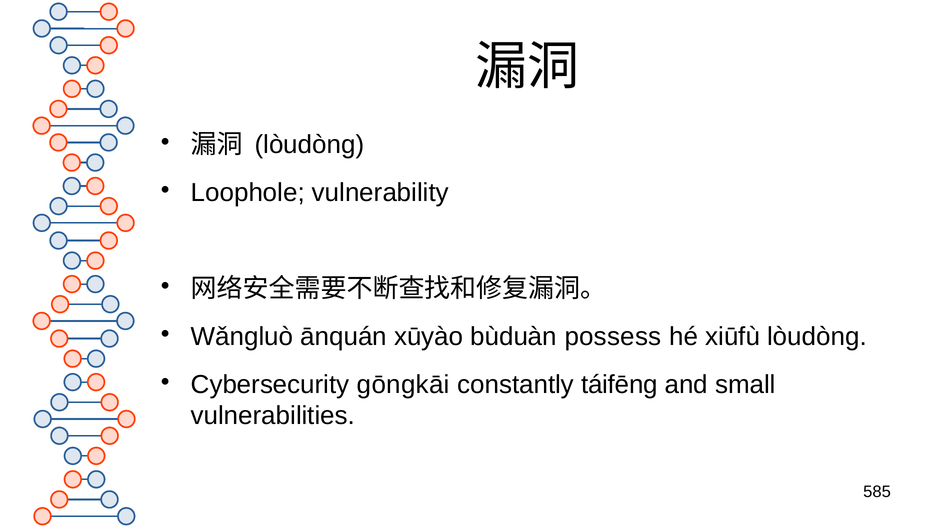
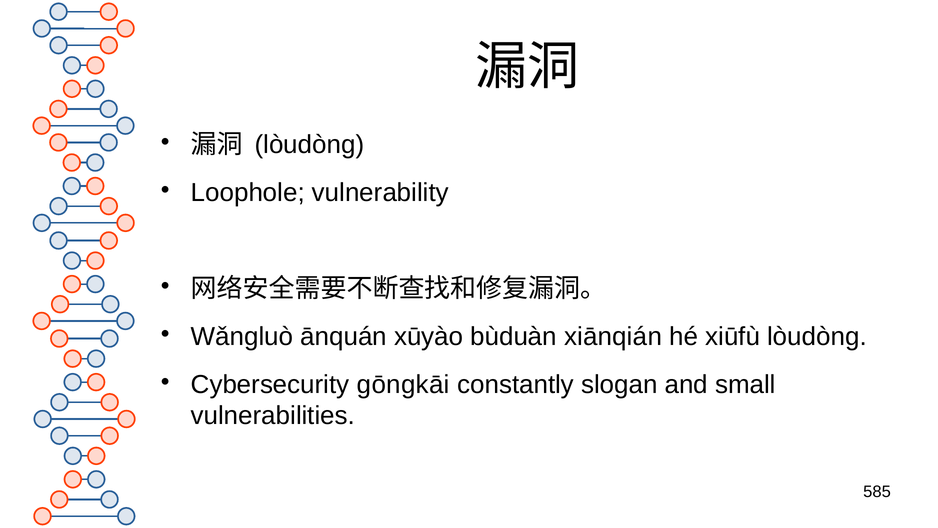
possess: possess -> xiānqián (613, 336)
táifēng: táifēng -> slogan (619, 384)
